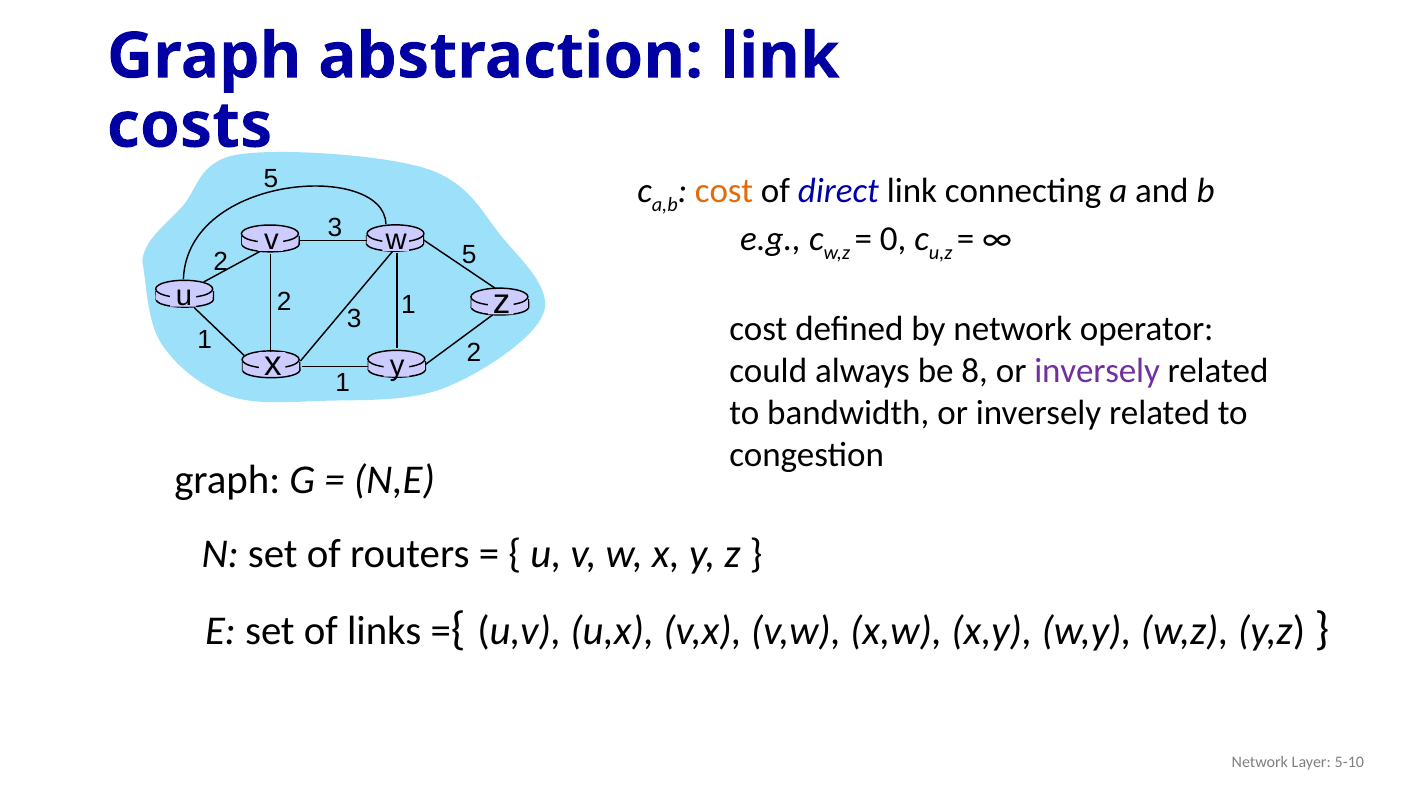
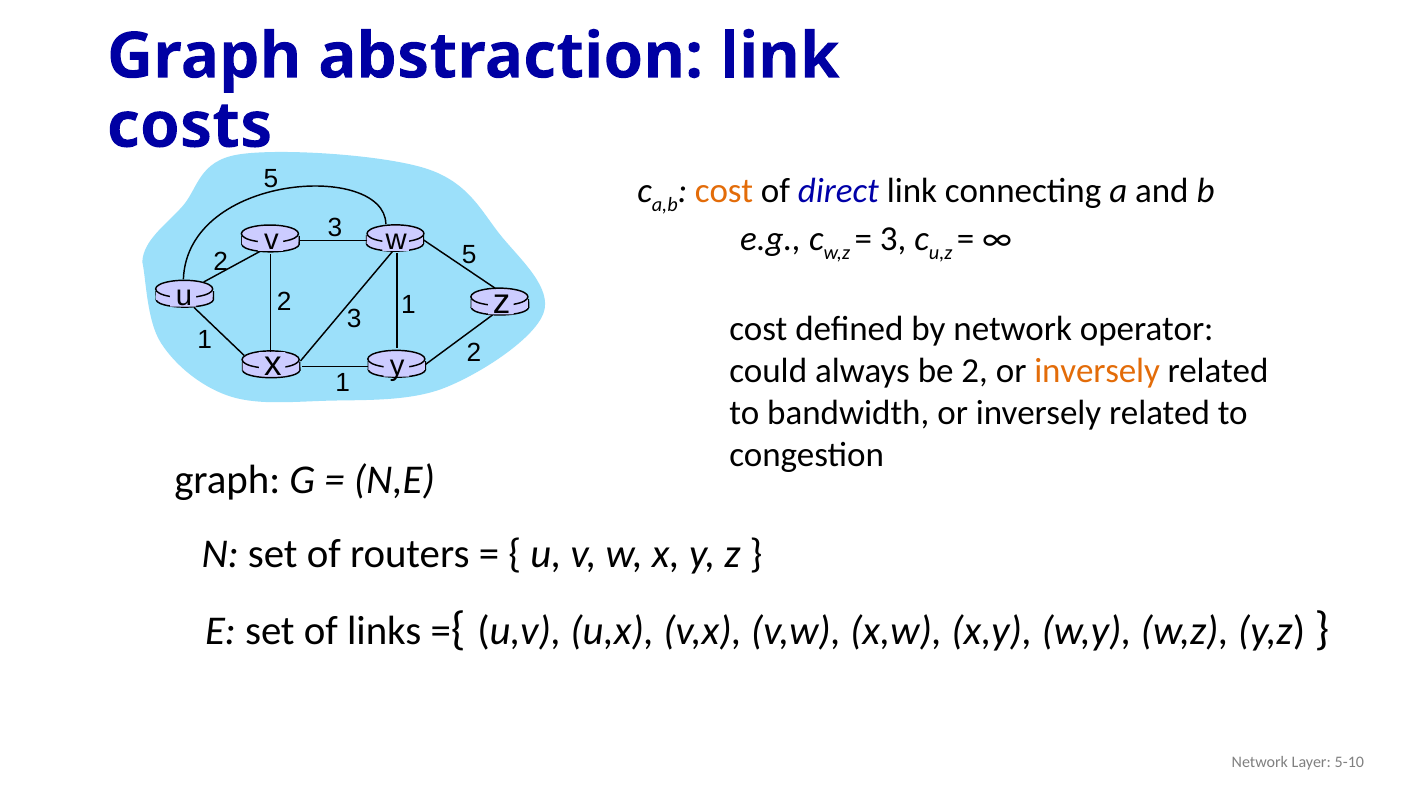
0: 0 -> 3 (893, 239)
be 8: 8 -> 2 (975, 371)
inversely colour: purple -> orange (1097, 371)
